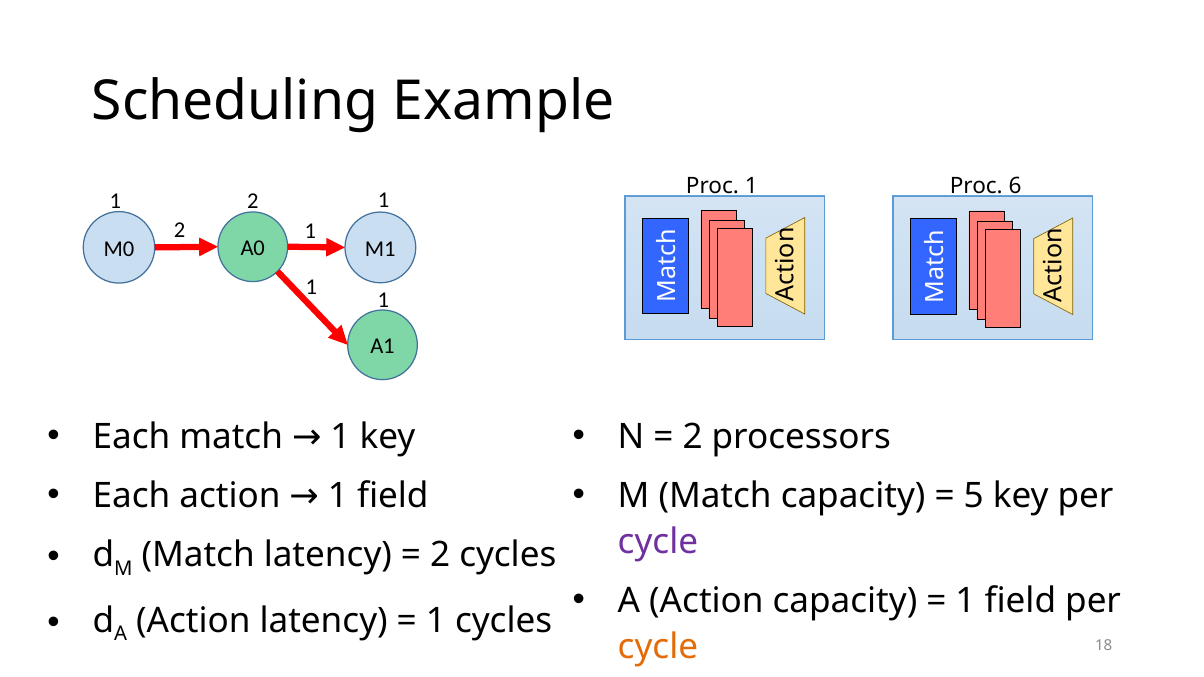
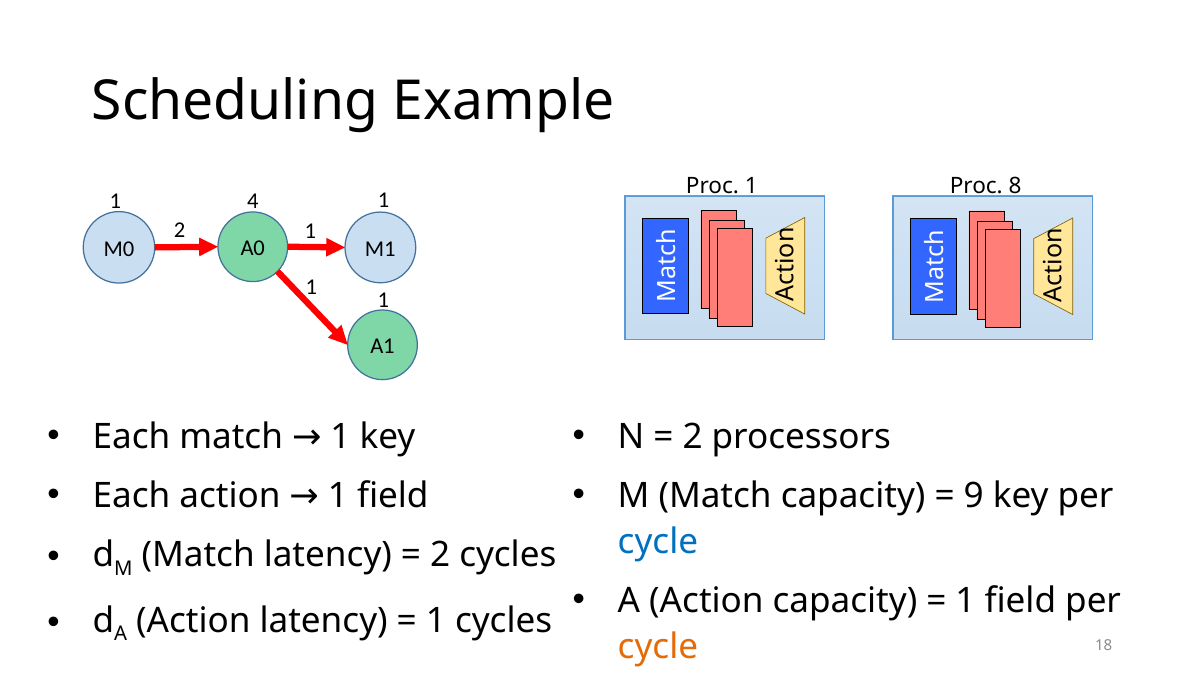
6: 6 -> 8 (1015, 186)
2: 2 -> 4 (253, 201)
5: 5 -> 9 (974, 496)
cycle colour: purple -> blue (658, 542)
